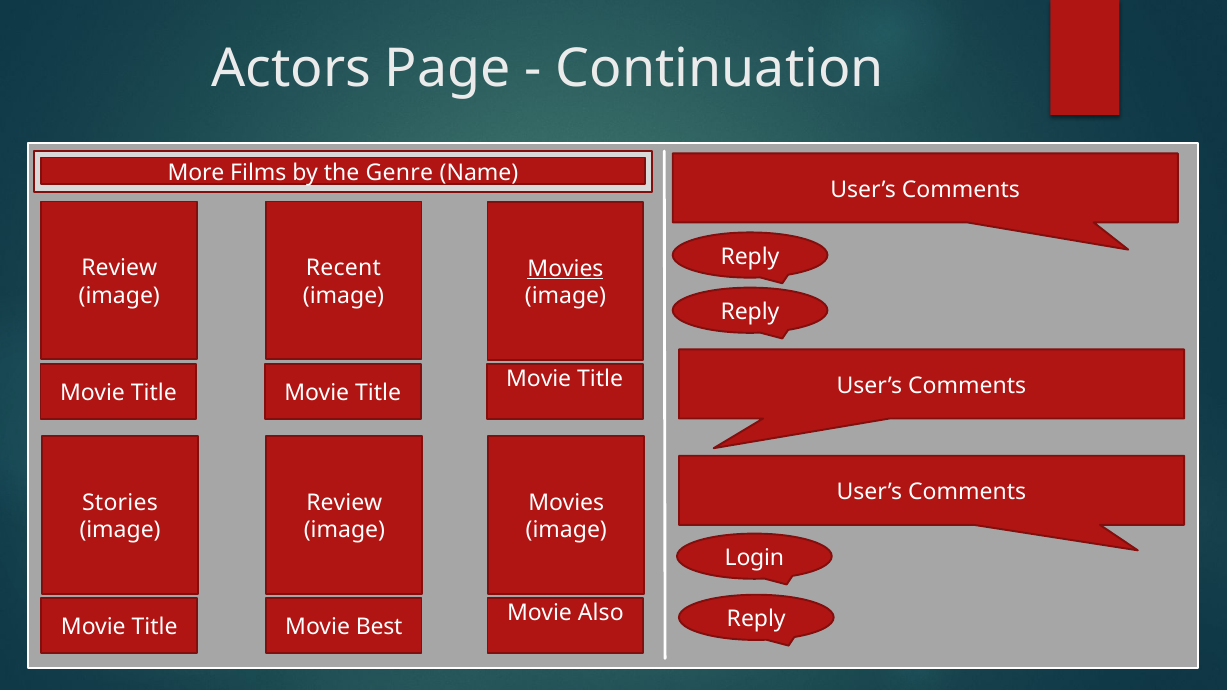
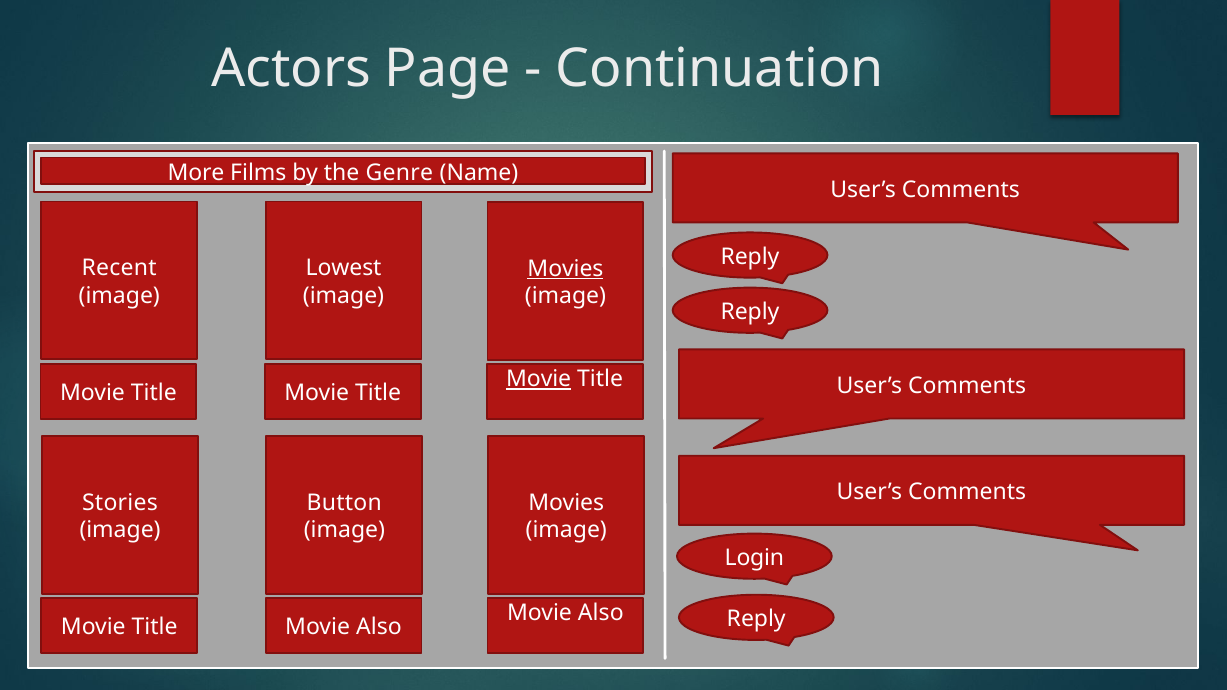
Review: Review -> Recent (119, 268)
Recent: Recent -> Lowest (344, 268)
Movie underline: none -> present (539, 379)
Review: Review -> Button (344, 503)
Best: Best -> Also (379, 627)
